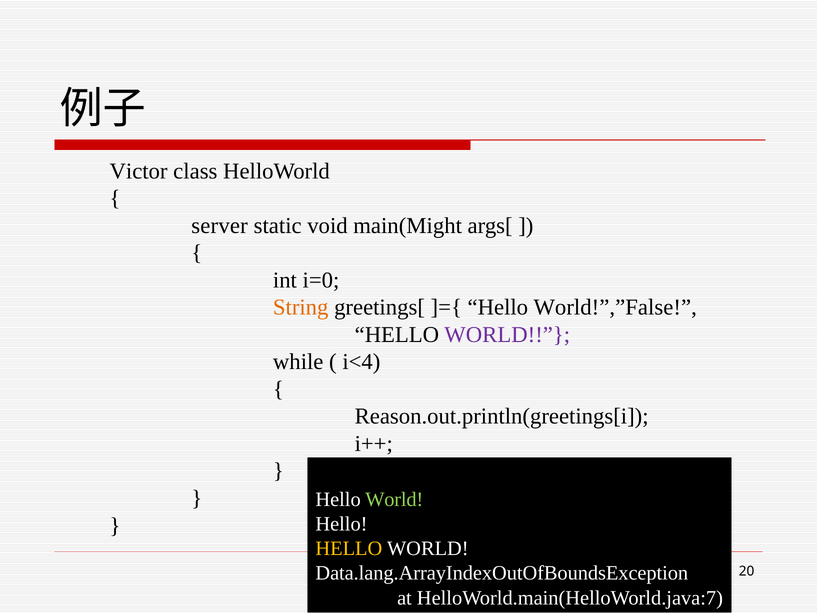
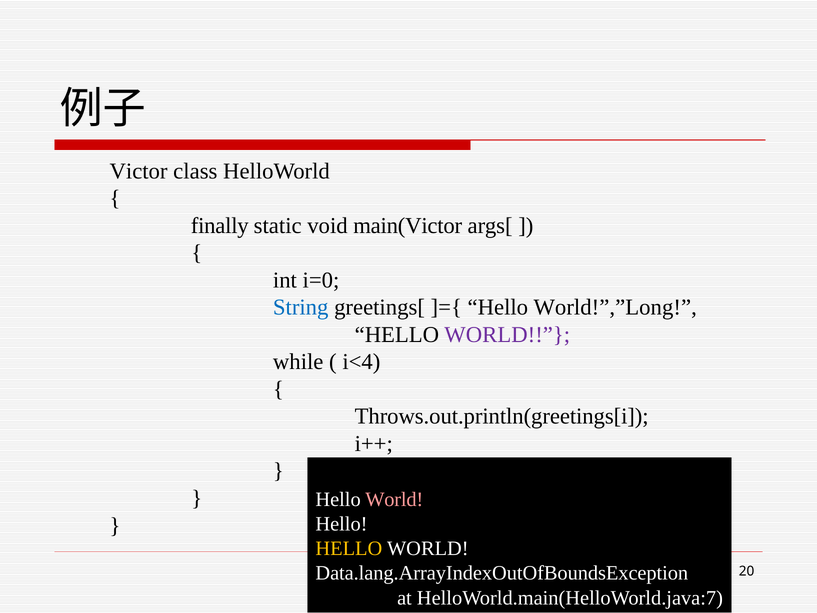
server: server -> finally (220, 226)
main(Might: main(Might -> main(Victor (408, 226)
String colour: orange -> blue (301, 307)
World!”,”False: World!”,”False -> World!”,”Long (615, 307)
Reason.out.println(greetings[i: Reason.out.println(greetings[i -> Throws.out.println(greetings[i (502, 416)
World colour: light green -> pink (394, 499)
